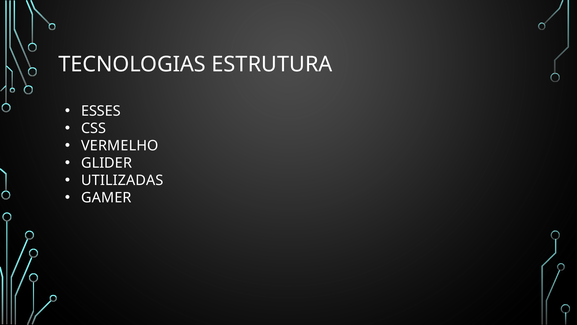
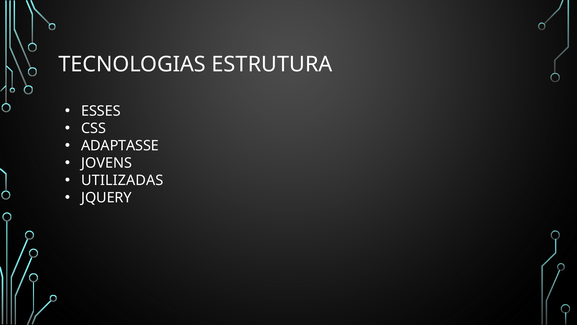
VERMELHO: VERMELHO -> ADAPTASSE (120, 146)
GLIDER: GLIDER -> JOVENS (107, 163)
GAMER: GAMER -> JQUERY (106, 198)
